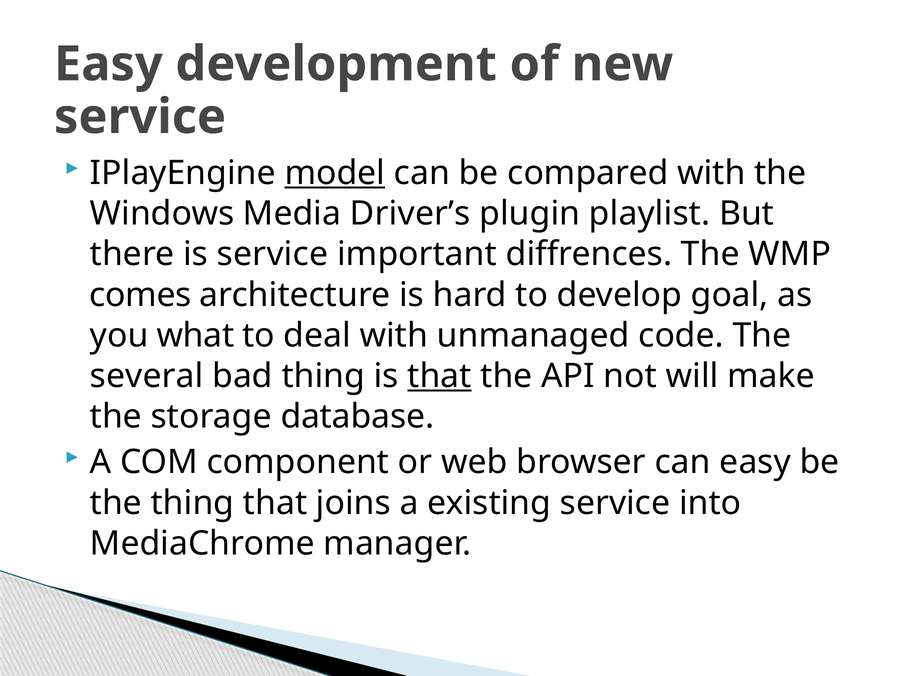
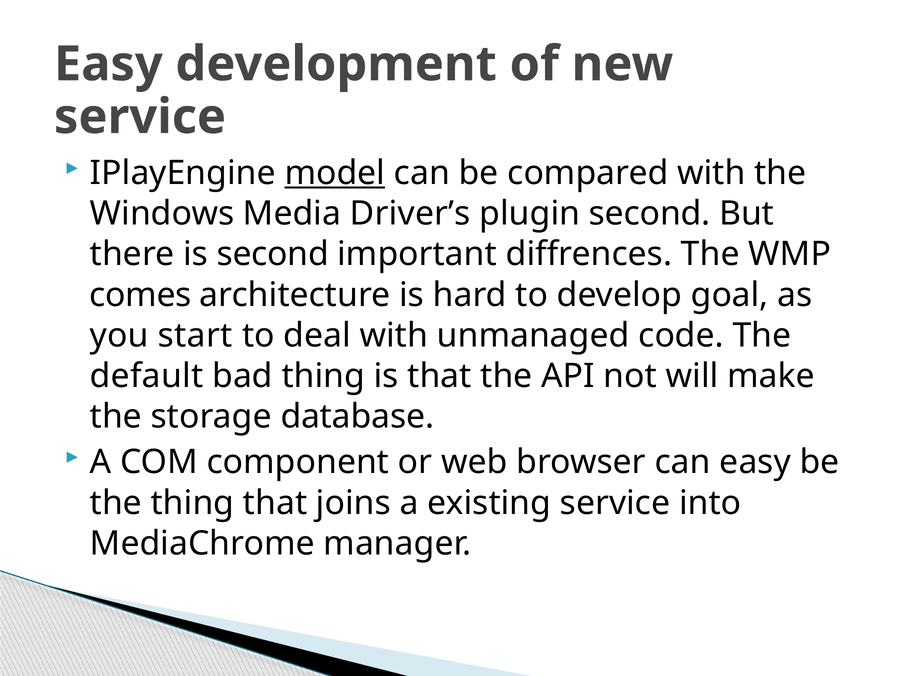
plugin playlist: playlist -> second (650, 214)
is service: service -> second (273, 254)
what: what -> start (195, 335)
several: several -> default (147, 376)
that underline: present -> none (439, 376)
